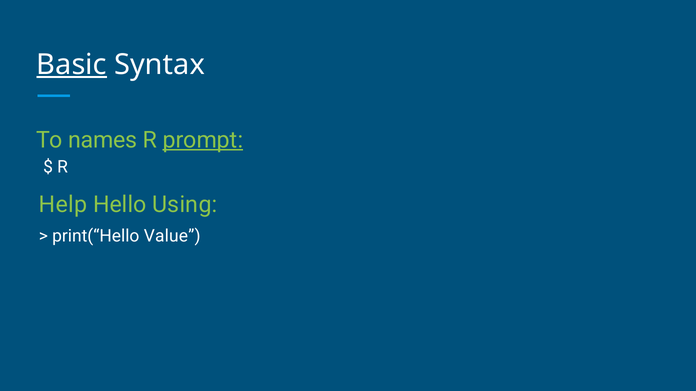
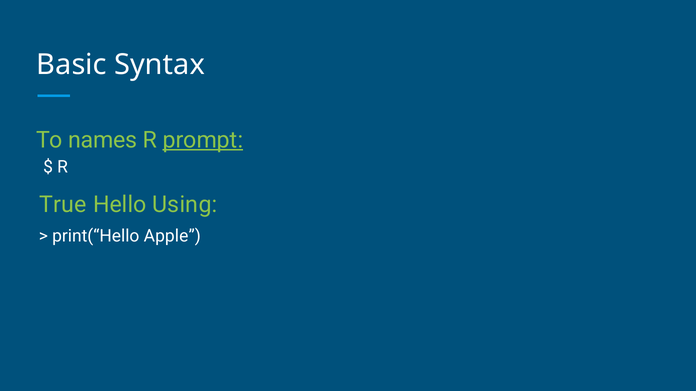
Basic underline: present -> none (72, 65)
Help: Help -> True (63, 205)
Value: Value -> Apple (172, 236)
